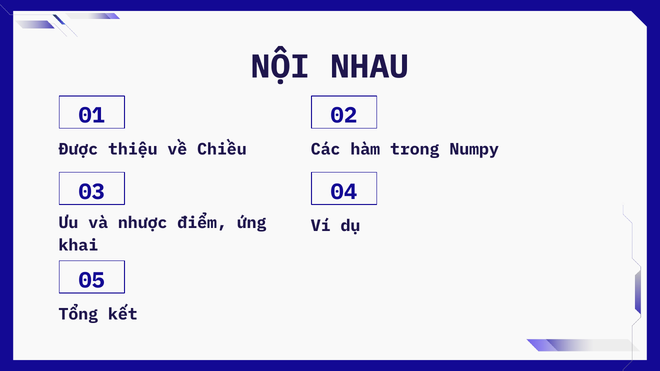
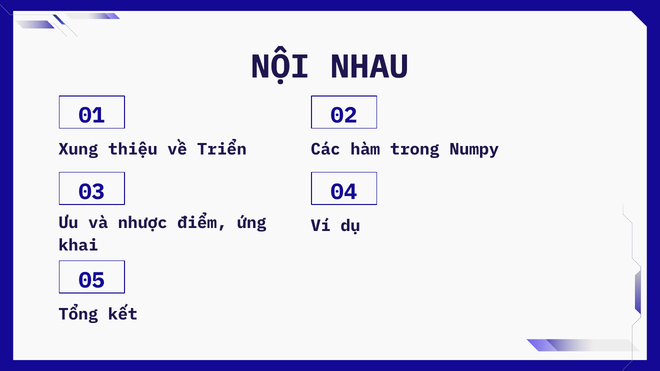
Được: Được -> Xung (78, 150)
Chiều: Chiều -> Triển (222, 150)
